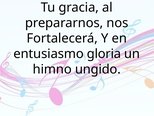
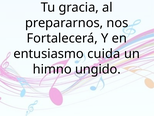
gloria: gloria -> cuida (104, 54)
